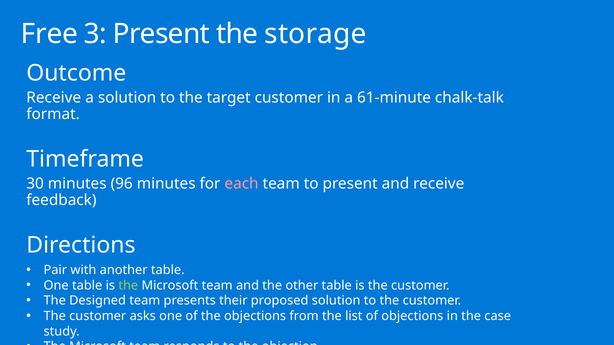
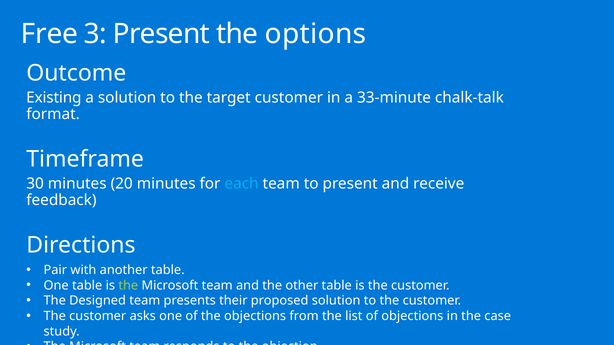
storage: storage -> options (316, 34)
Receive: Receive -> Existing (54, 98)
61-minute: 61-minute -> 33-minute (394, 98)
96: 96 -> 20 (122, 184)
each colour: pink -> light blue (242, 184)
